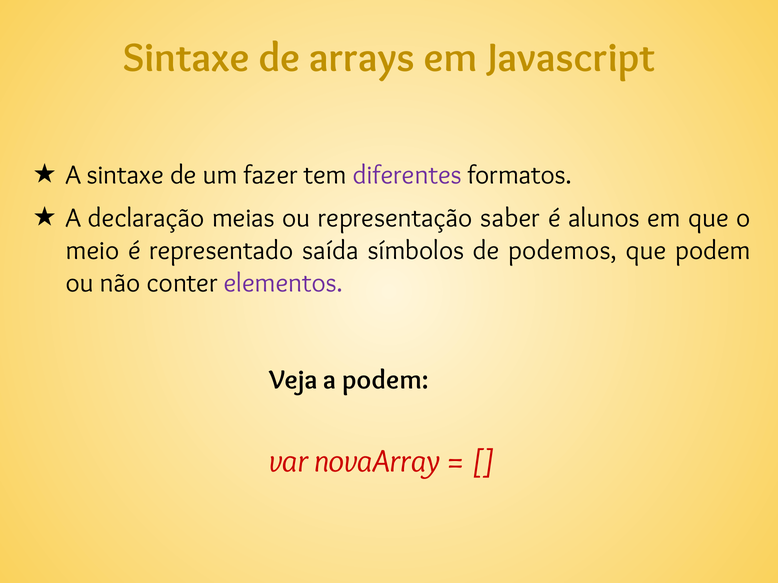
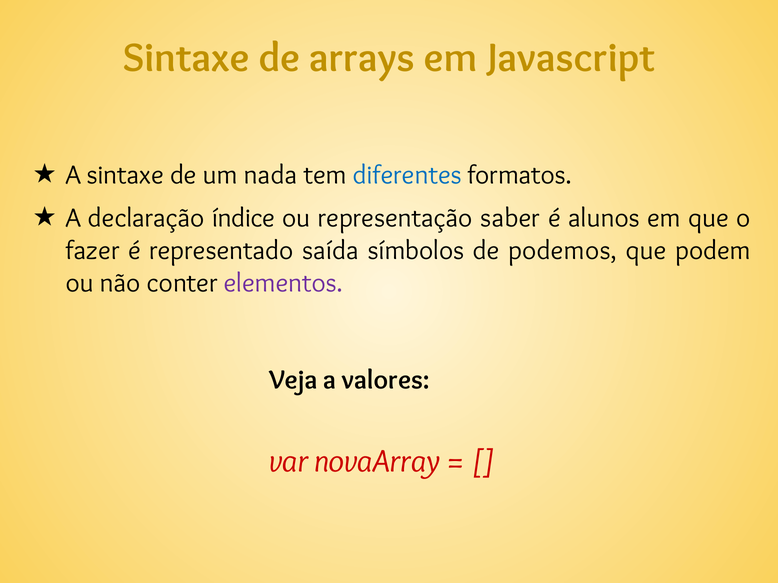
fazer: fazer -> nada (271, 175)
diferentes colour: purple -> blue (407, 175)
meias: meias -> índice (244, 218)
meio: meio -> fazer (93, 251)
a podem: podem -> valores (386, 380)
